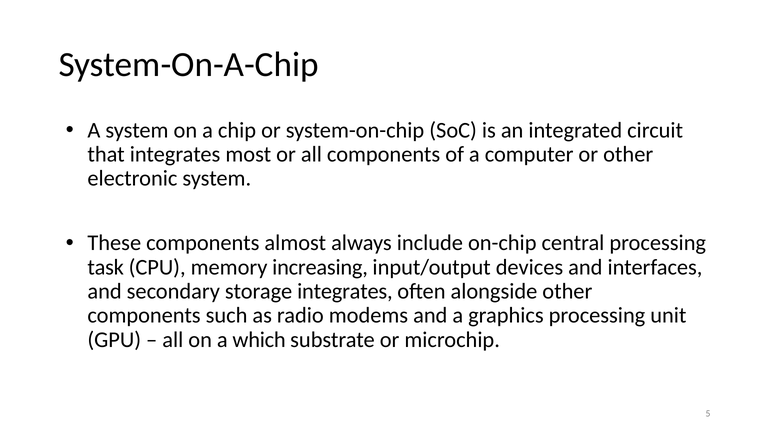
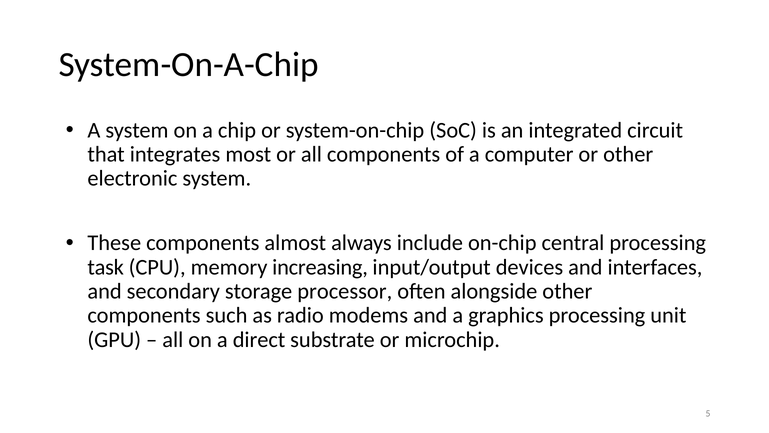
storage integrates: integrates -> processor (345, 291)
which: which -> direct (259, 339)
